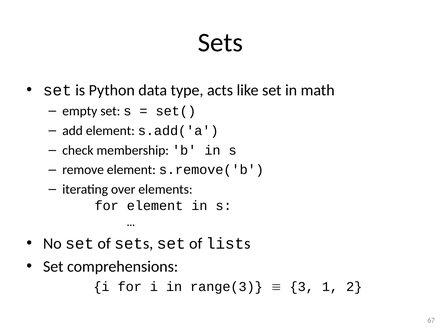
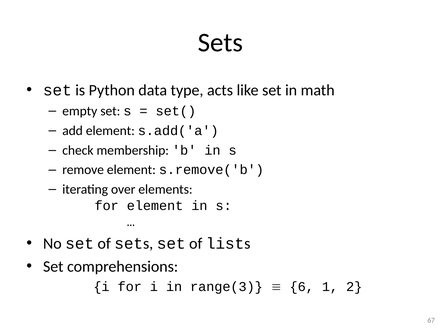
3: 3 -> 6 (302, 286)
